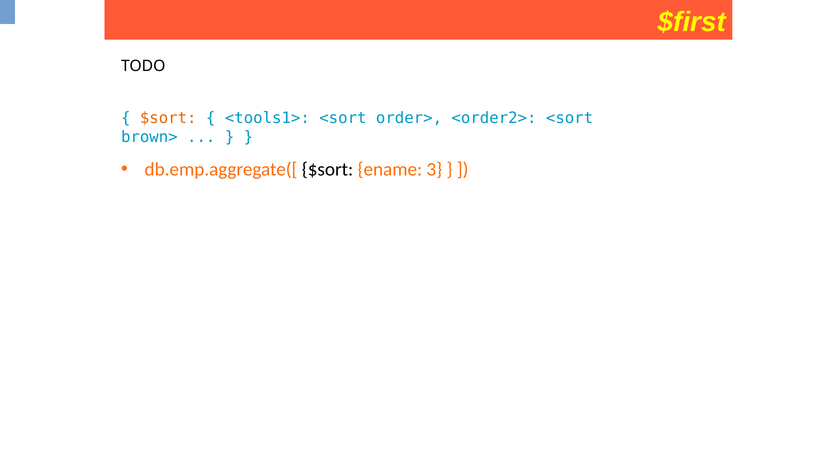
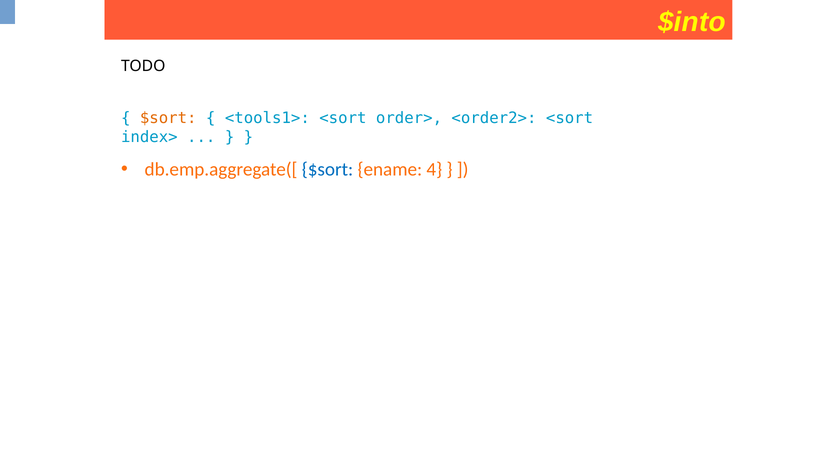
$first: $first -> $into (692, 22)
brown>: brown> -> index> (149, 137)
$sort colour: black -> blue (328, 169)
3: 3 -> 4 (434, 169)
